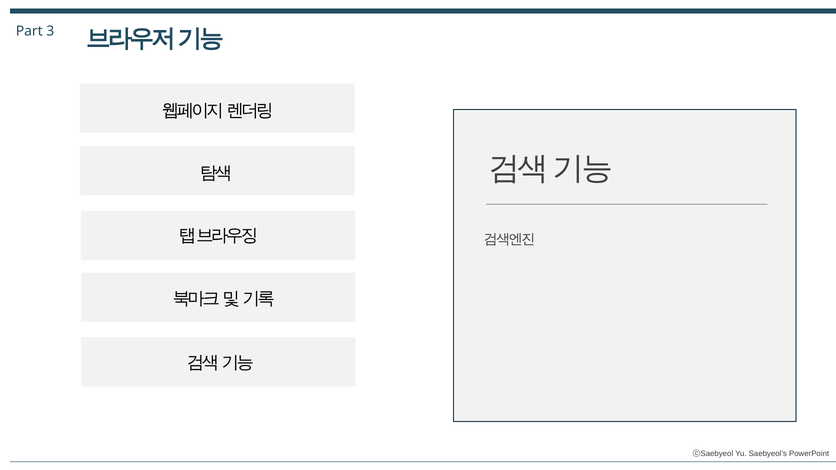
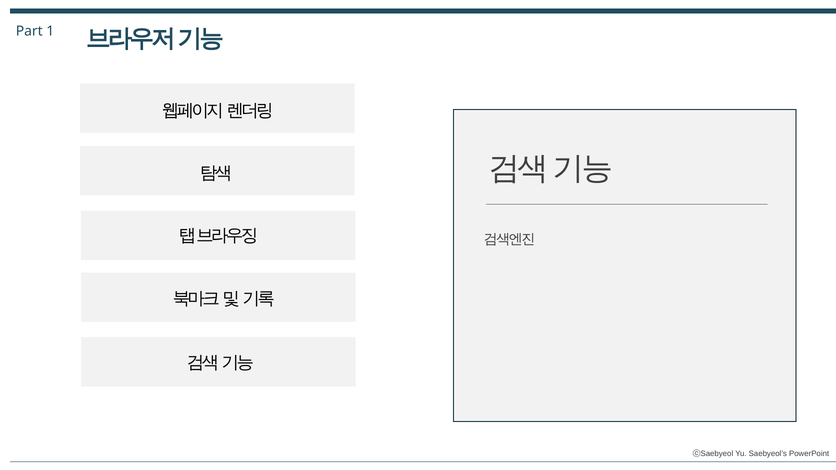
3: 3 -> 1 (50, 31)
